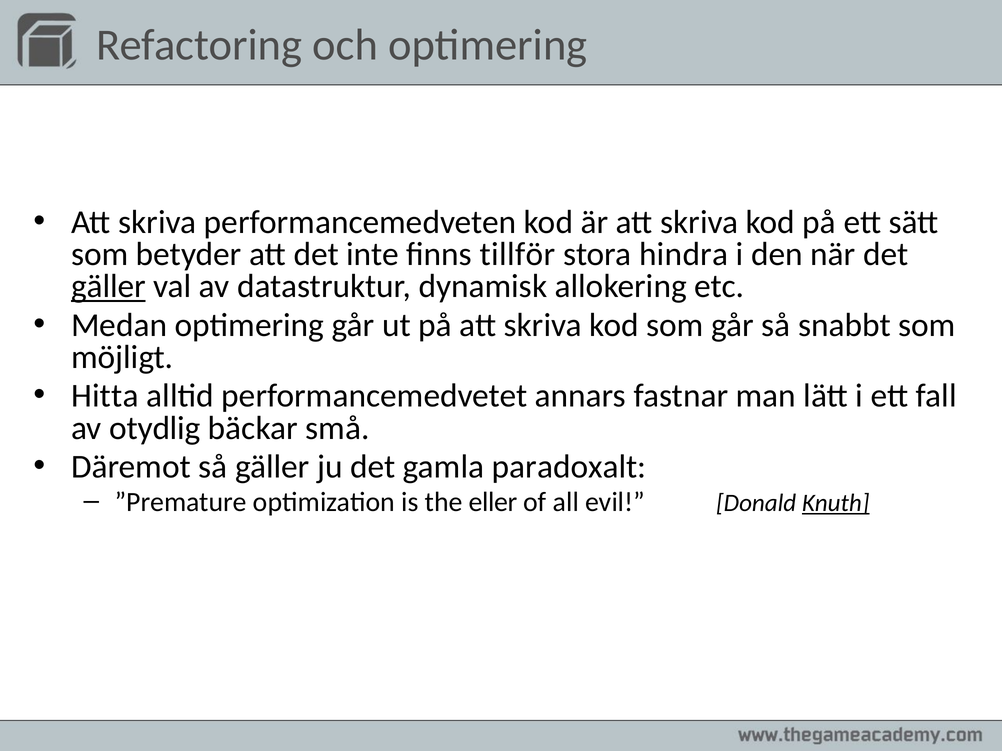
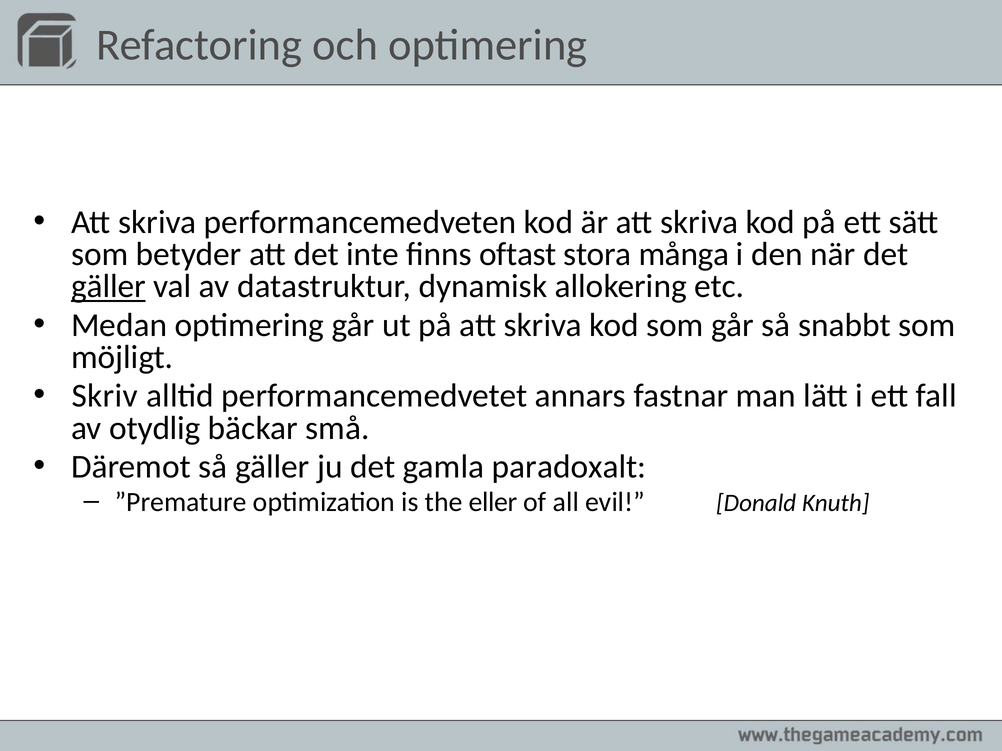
tillför: tillför -> oftast (518, 255)
hindra: hindra -> många (684, 255)
Hitta: Hitta -> Skriv (105, 396)
Knuth underline: present -> none (836, 503)
